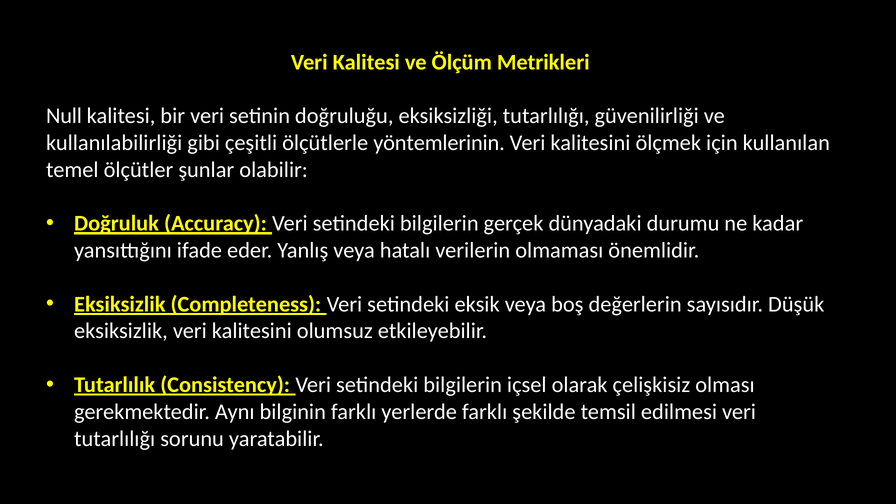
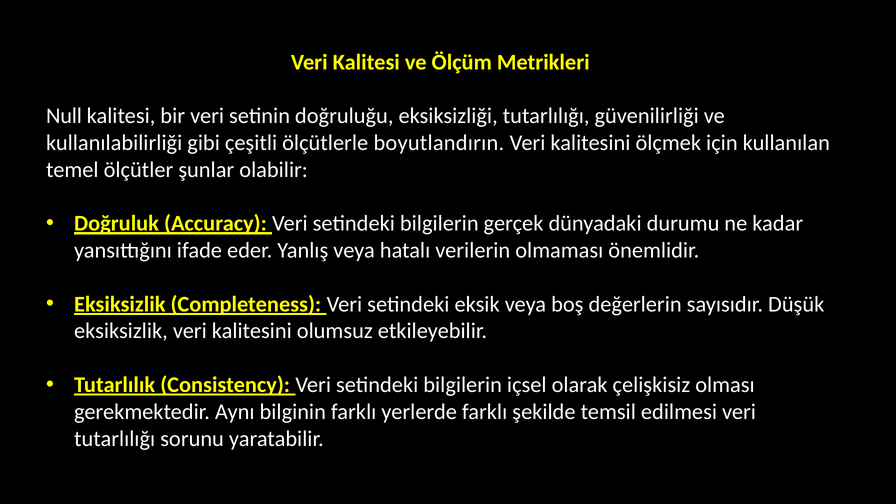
yöntemlerinin: yöntemlerinin -> boyutlandırın (439, 143)
